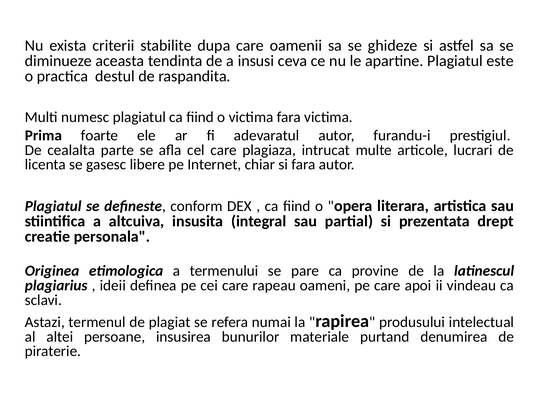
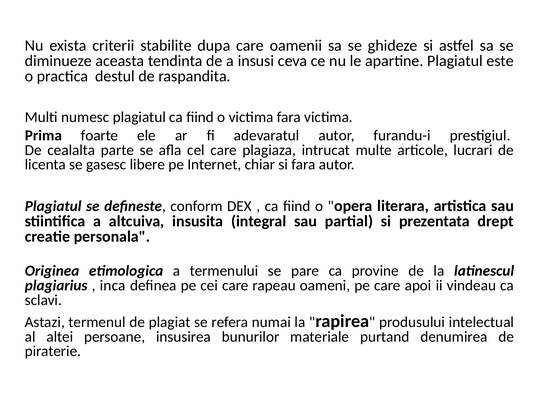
ideii: ideii -> inca (113, 286)
